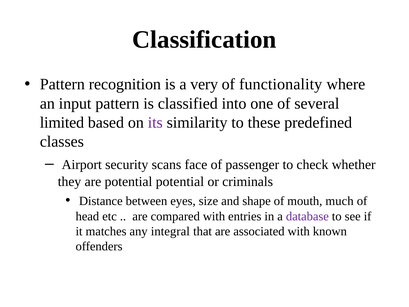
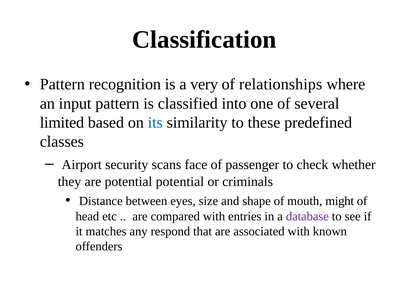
functionality: functionality -> relationships (281, 84)
its colour: purple -> blue (155, 122)
much: much -> might (340, 201)
integral: integral -> respond (170, 231)
